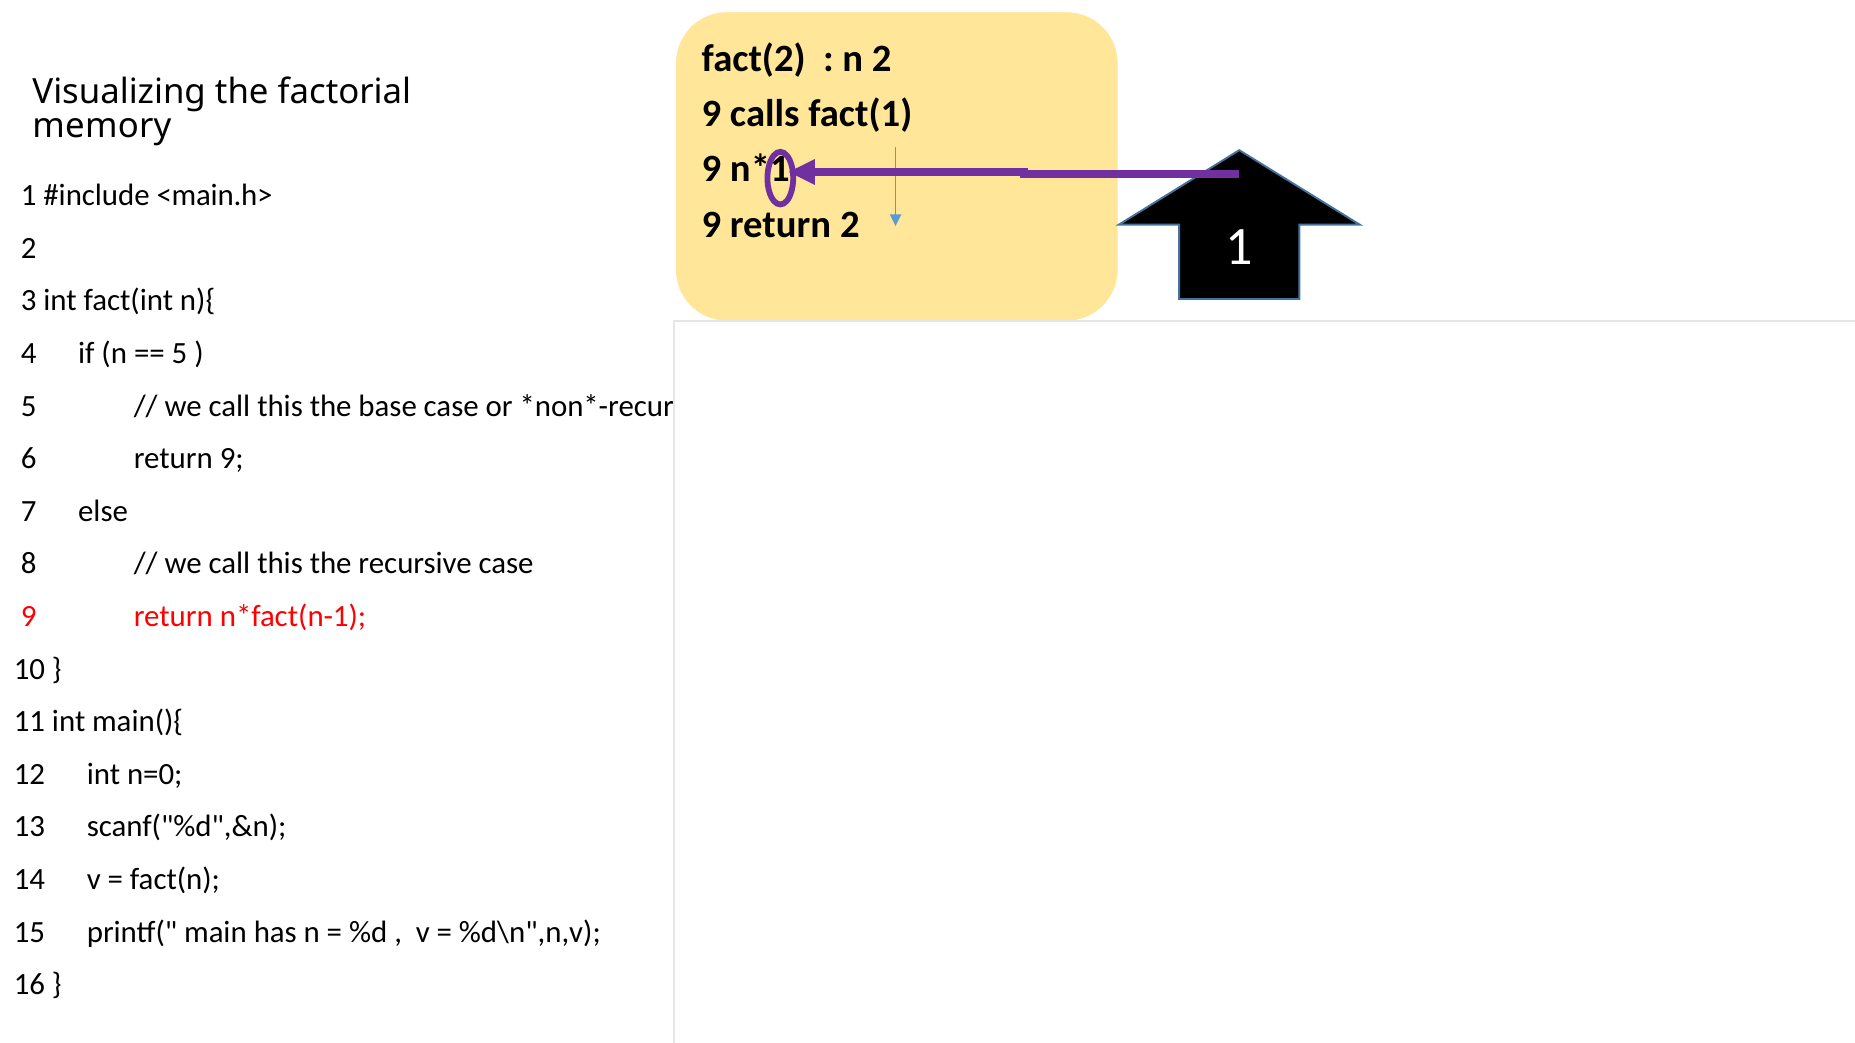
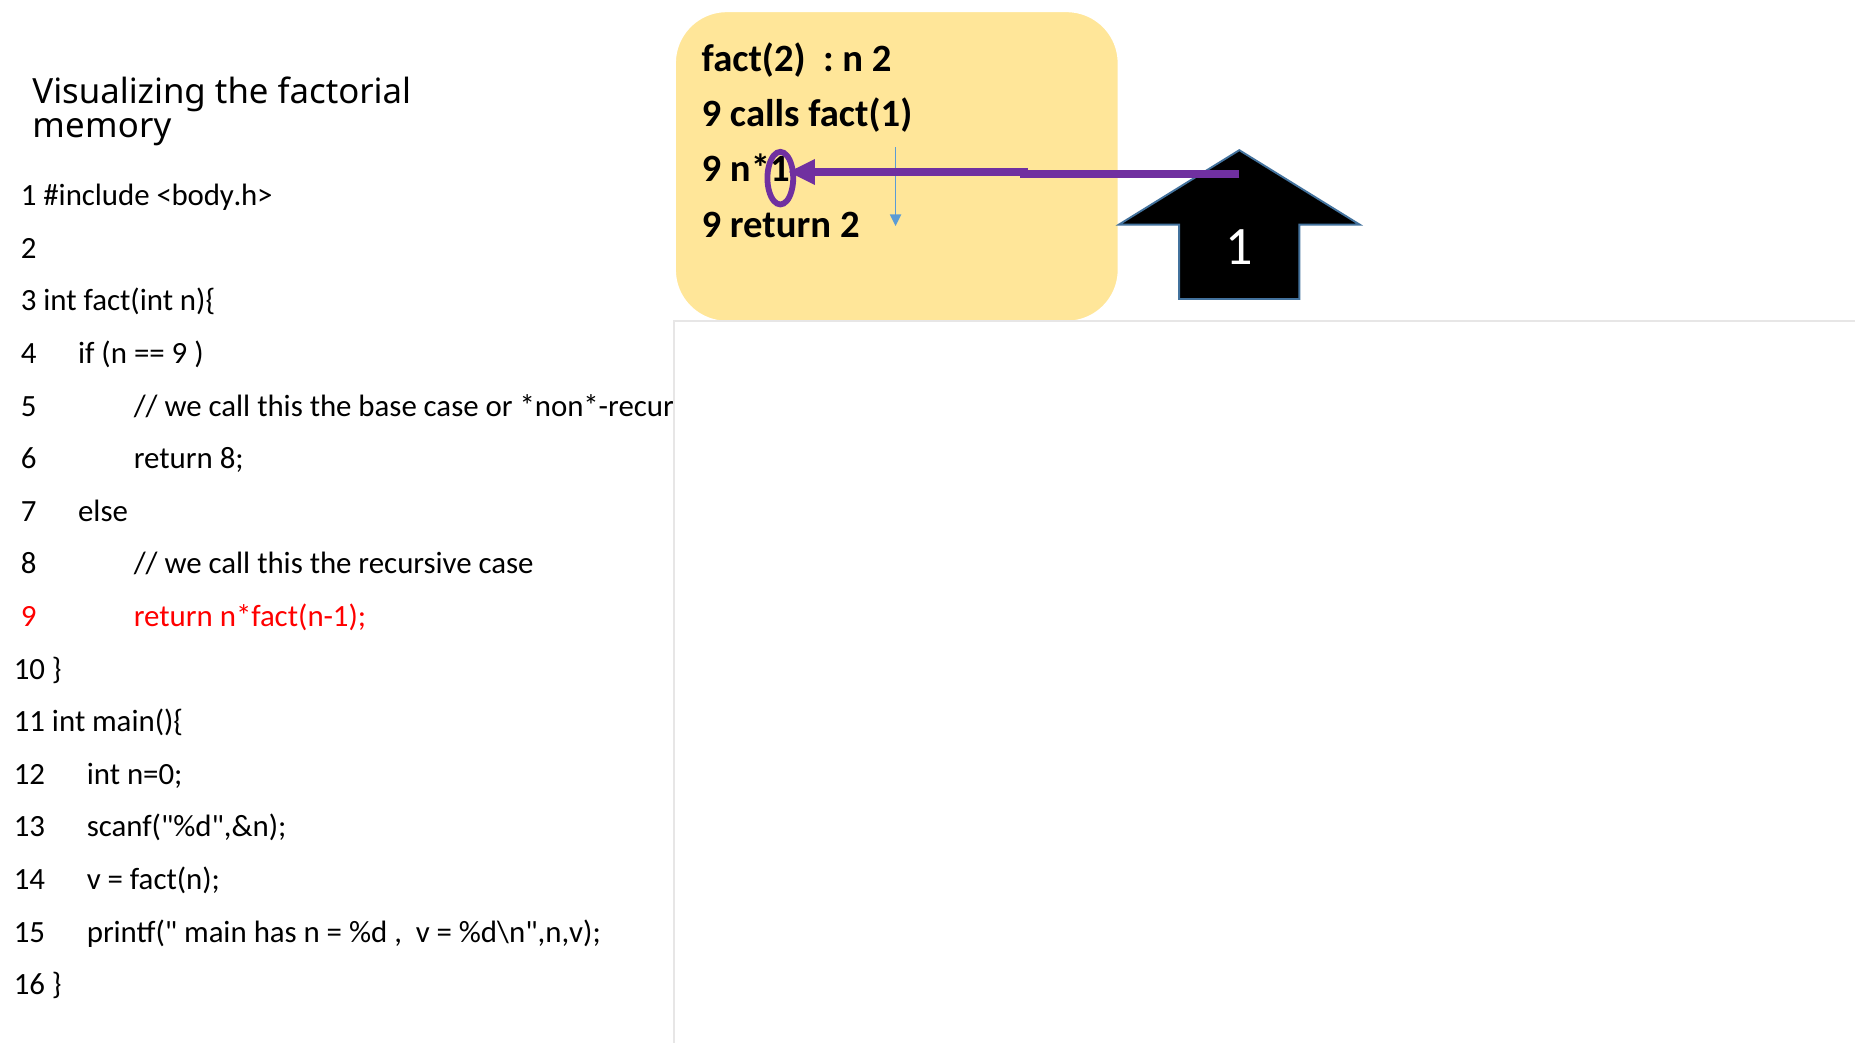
<main.h>: <main.h> -> <body.h> (215, 195)
5: 5 -> 9 (179, 353)
return 9: 9 -> 8 (232, 459)
